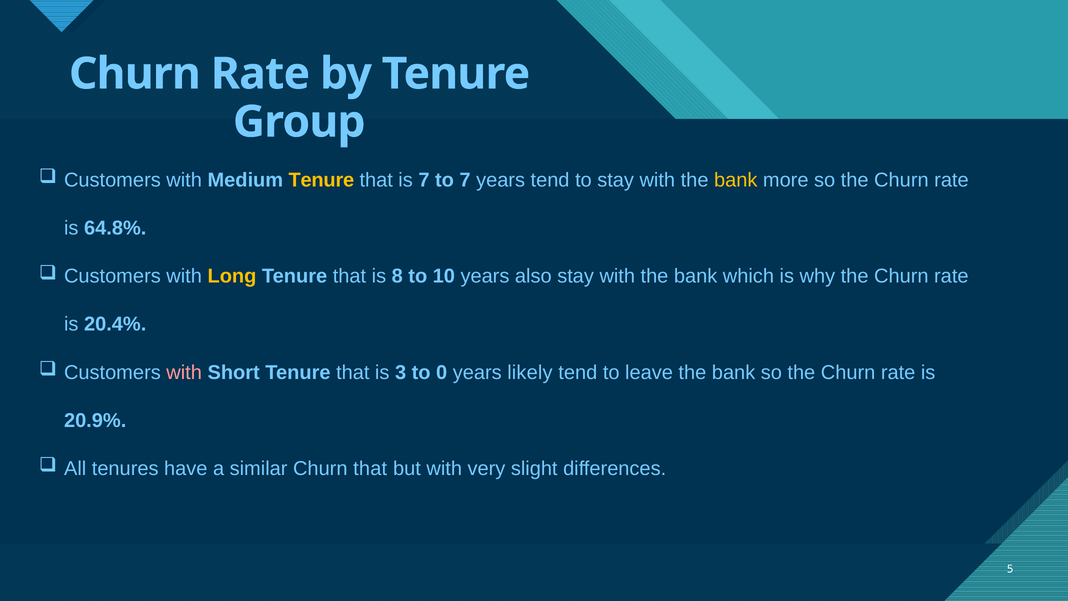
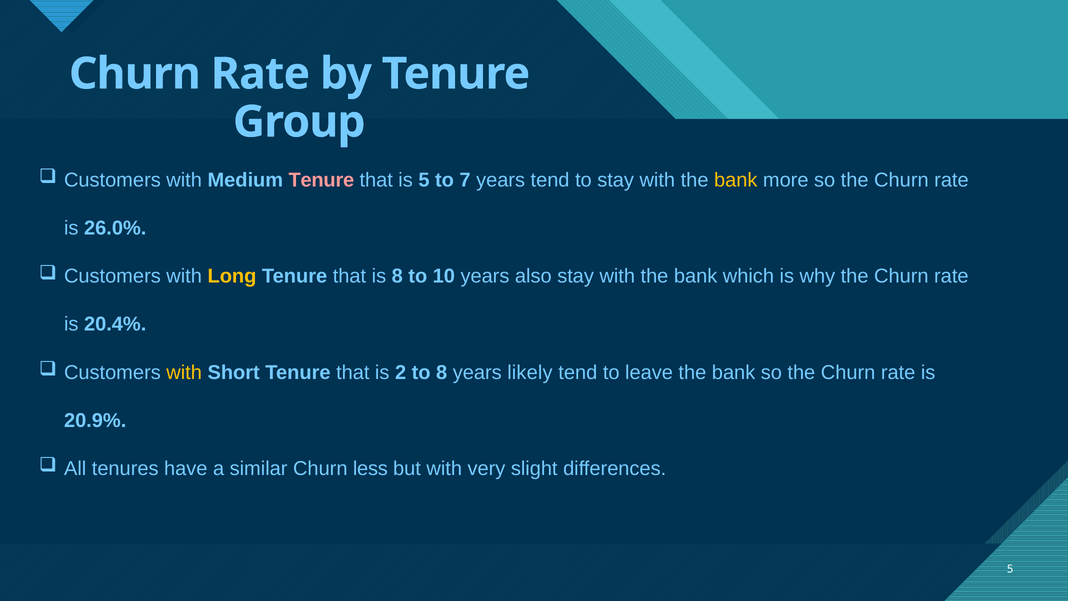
Tenure colour: yellow -> pink (321, 180)
is 7: 7 -> 5 (424, 180)
64.8%: 64.8% -> 26.0% (115, 228)
with colour: pink -> yellow (184, 372)
3: 3 -> 2 (401, 372)
to 0: 0 -> 8 (442, 372)
Churn that: that -> less (370, 468)
